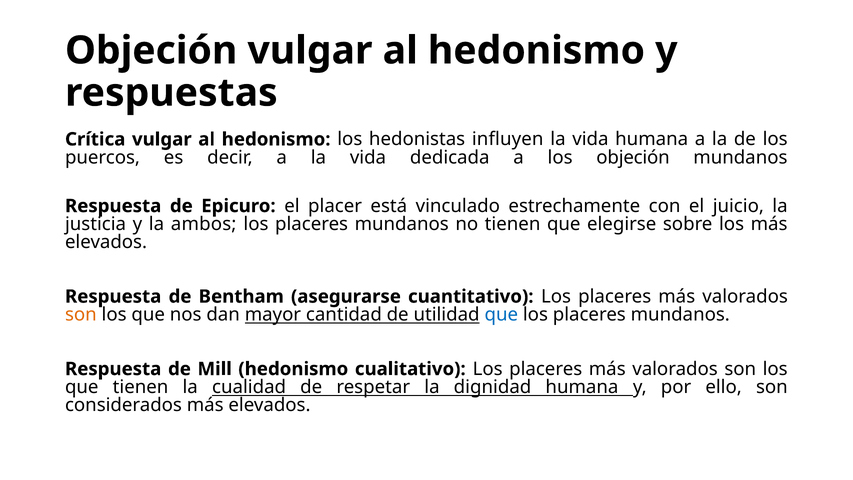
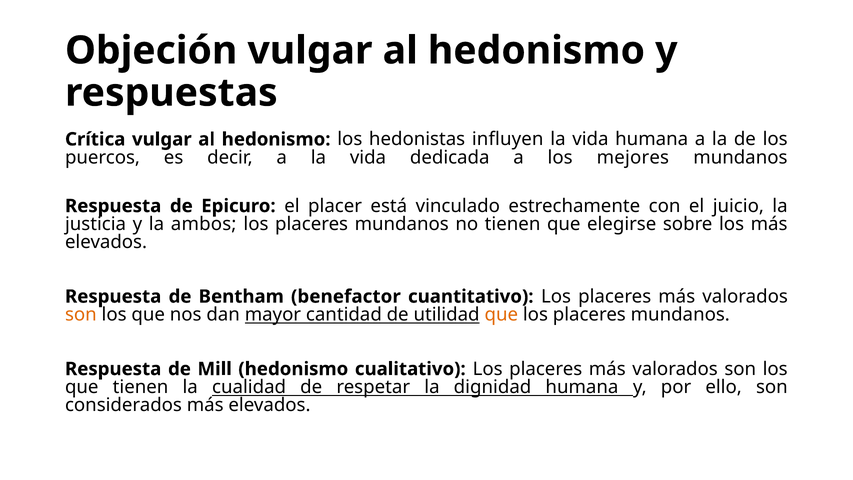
los objeción: objeción -> mejores (633, 157)
asegurarse: asegurarse -> benefactor (346, 296)
que colour: blue -> orange (501, 315)
